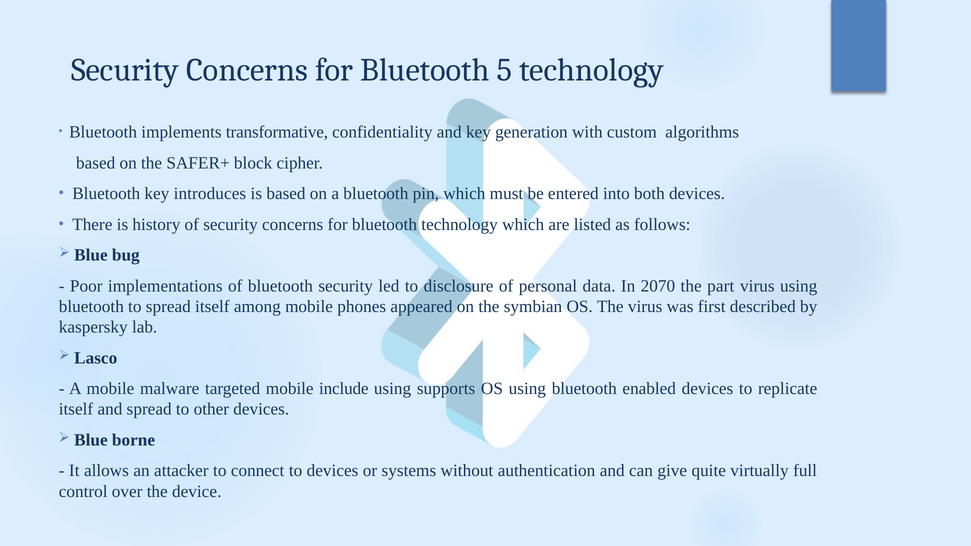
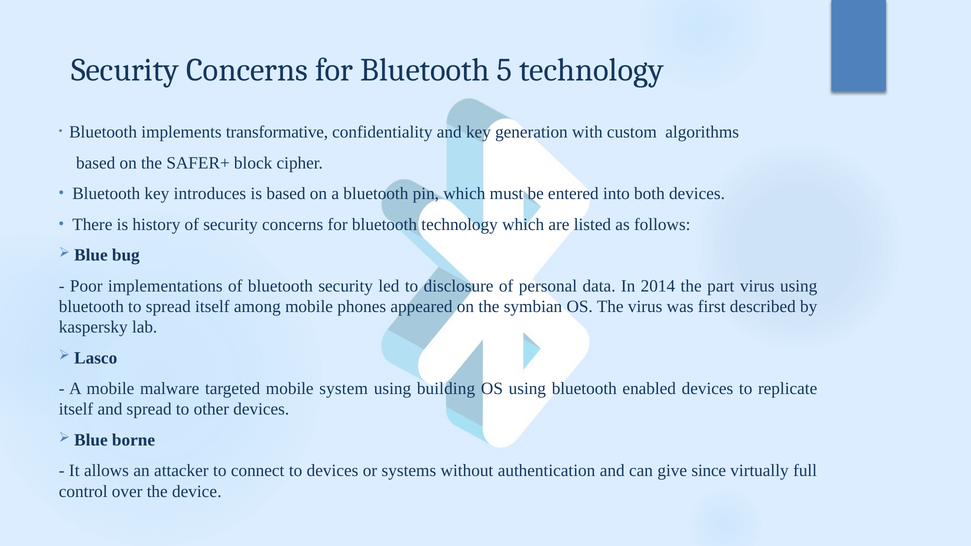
2070: 2070 -> 2014 (658, 286)
include: include -> system (344, 389)
supports: supports -> building (446, 389)
quite: quite -> since (709, 471)
